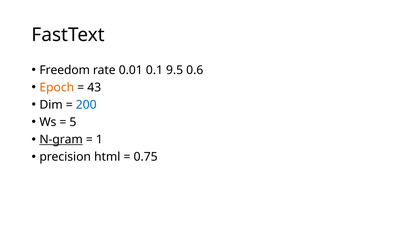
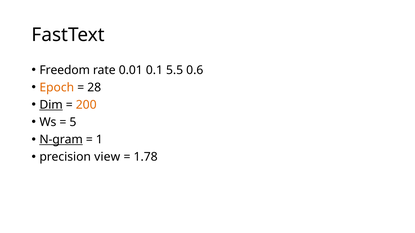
9.5: 9.5 -> 5.5 (175, 70)
43: 43 -> 28 (94, 88)
Dim underline: none -> present (51, 105)
200 colour: blue -> orange (86, 105)
html: html -> view (107, 157)
0.75: 0.75 -> 1.78 (146, 157)
